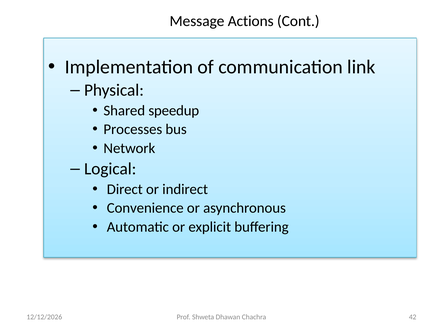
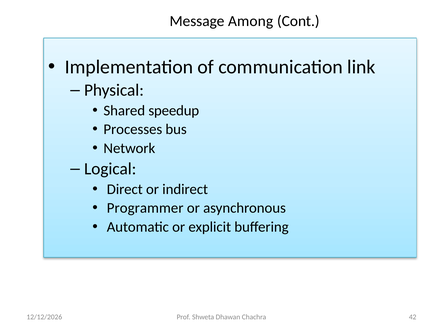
Actions: Actions -> Among (251, 21)
Convenience: Convenience -> Programmer (145, 208)
